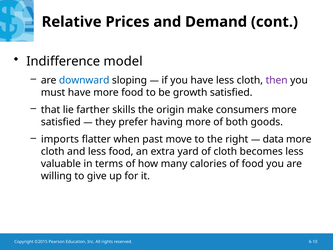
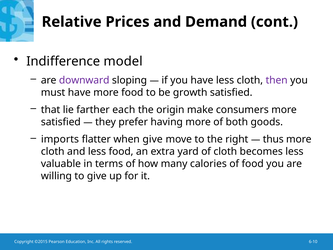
downward colour: blue -> purple (84, 80)
skills: skills -> each (124, 110)
when past: past -> give (153, 139)
data: data -> thus (273, 139)
